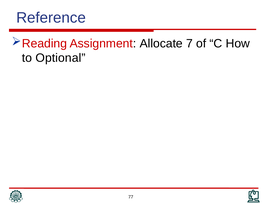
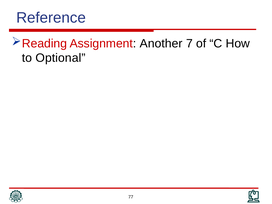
Allocate: Allocate -> Another (161, 43)
